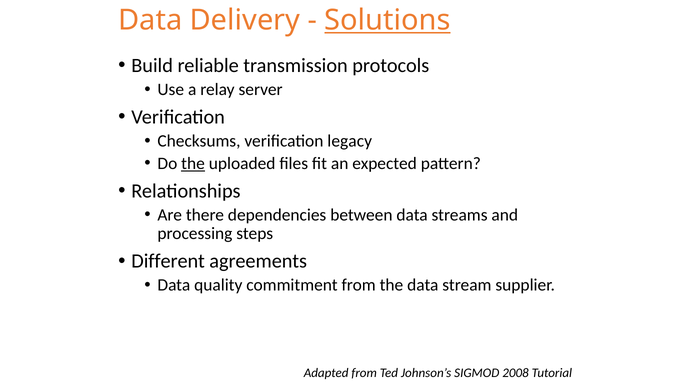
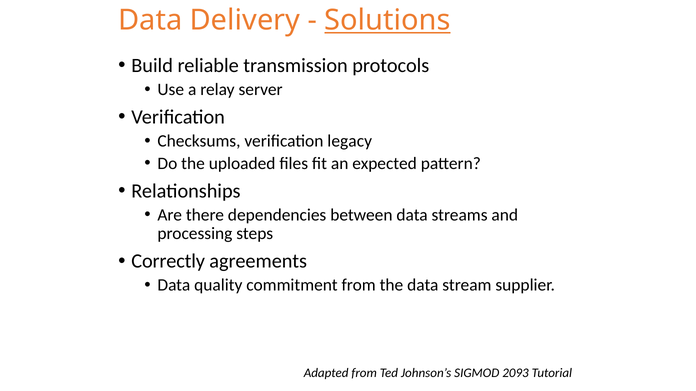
the underline: present -> none (193, 164)
Different: Different -> Correctly (168, 262)
2008: 2008 -> 2093 (516, 373)
